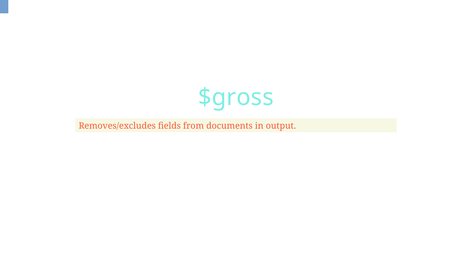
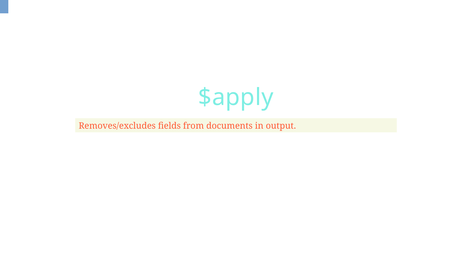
$gross: $gross -> $apply (236, 97)
